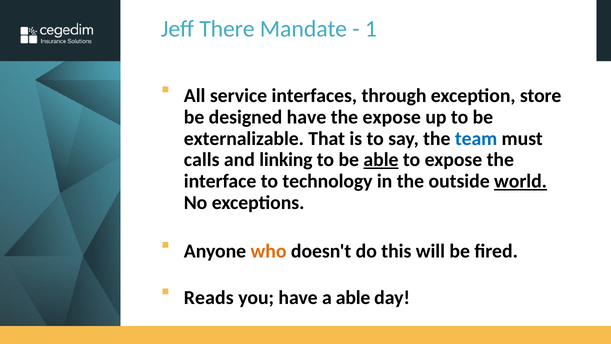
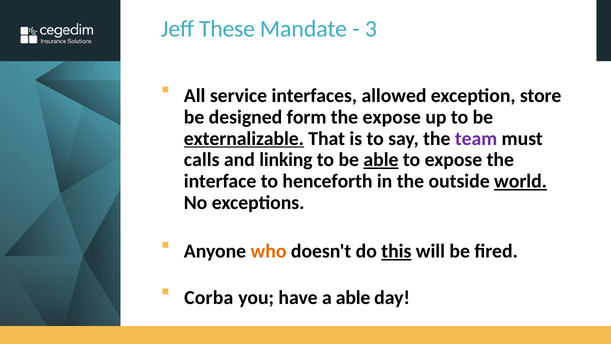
There: There -> These (227, 29)
1: 1 -> 3 (371, 29)
through: through -> allowed (394, 96)
designed have: have -> form (307, 117)
externalizable underline: none -> present (244, 138)
team colour: blue -> purple (476, 138)
technology: technology -> henceforth (327, 181)
this underline: none -> present (396, 251)
Reads: Reads -> Corba (209, 297)
